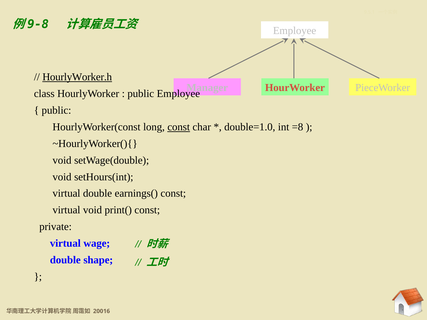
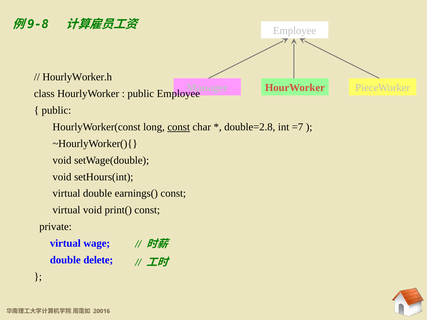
HourlyWorker.h underline: present -> none (77, 77)
double=1.0: double=1.0 -> double=2.8 (250, 127)
=8: =8 -> =7 (298, 127)
shape: shape -> delete (98, 260)
